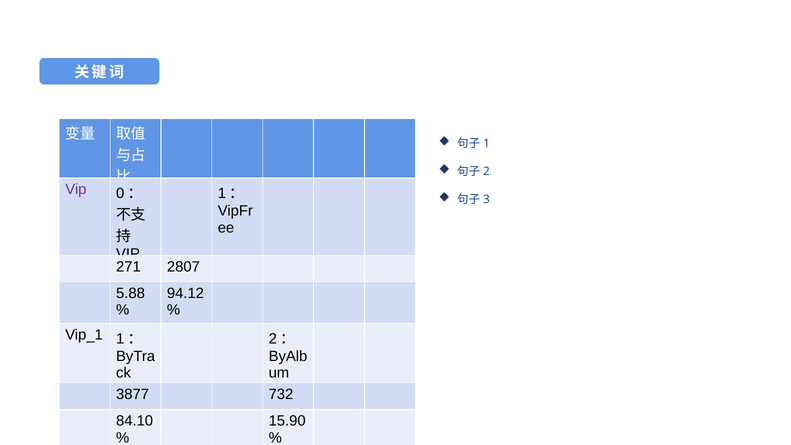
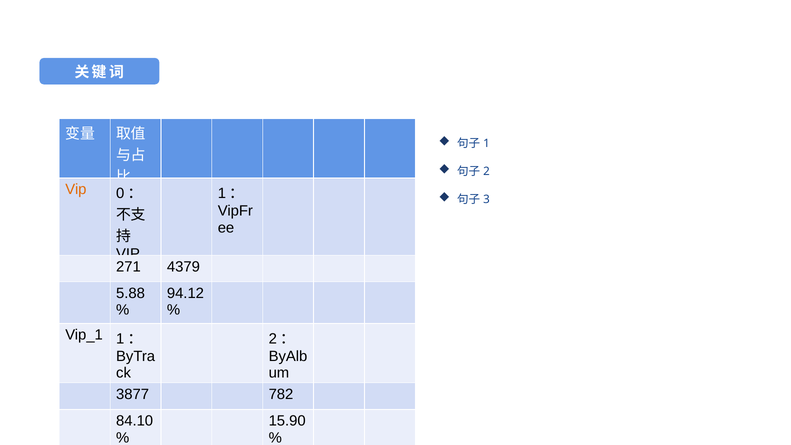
Vip colour: purple -> orange (76, 190)
2807: 2807 -> 4379 (183, 267)
732: 732 -> 782 (281, 394)
